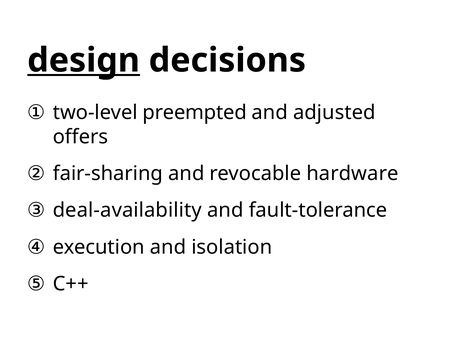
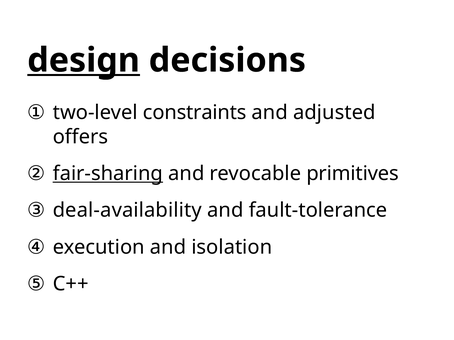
preempted: preempted -> constraints (195, 113)
fair-sharing underline: none -> present (108, 174)
hardware: hardware -> primitives (353, 174)
